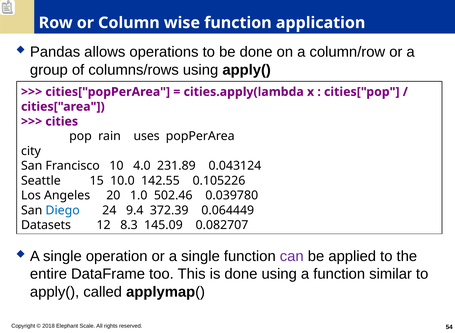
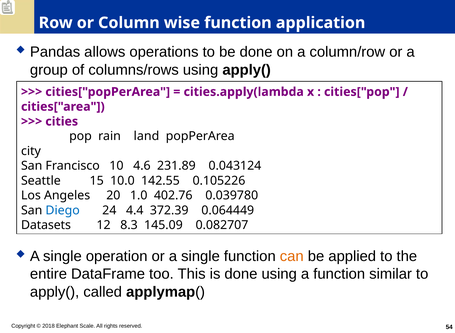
uses: uses -> land (146, 136)
4.0: 4.0 -> 4.6 (142, 166)
502.46: 502.46 -> 402.76 (173, 195)
9.4: 9.4 -> 4.4 (135, 210)
can colour: purple -> orange (292, 256)
